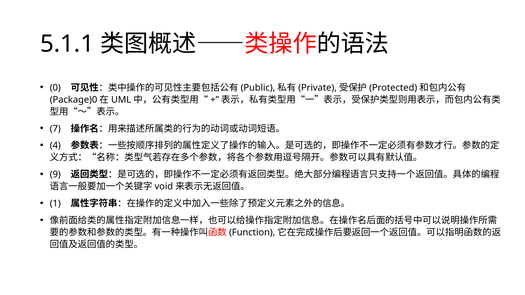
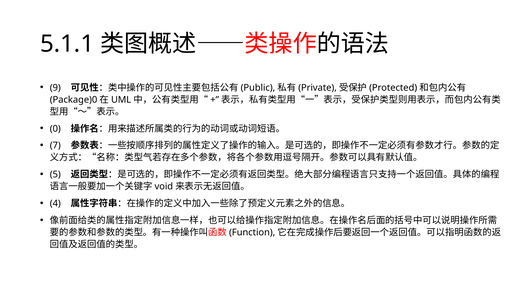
0: 0 -> 9 (55, 88)
7: 7 -> 0 (55, 129)
4: 4 -> 7 (55, 146)
9: 9 -> 5 (55, 175)
1: 1 -> 4 (55, 204)
